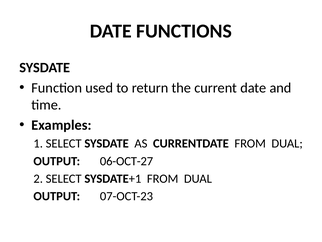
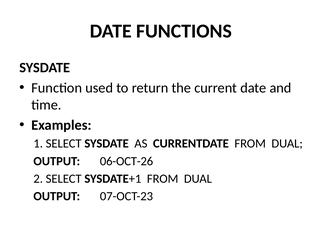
06-OCT-27: 06-OCT-27 -> 06-OCT-26 (127, 161)
